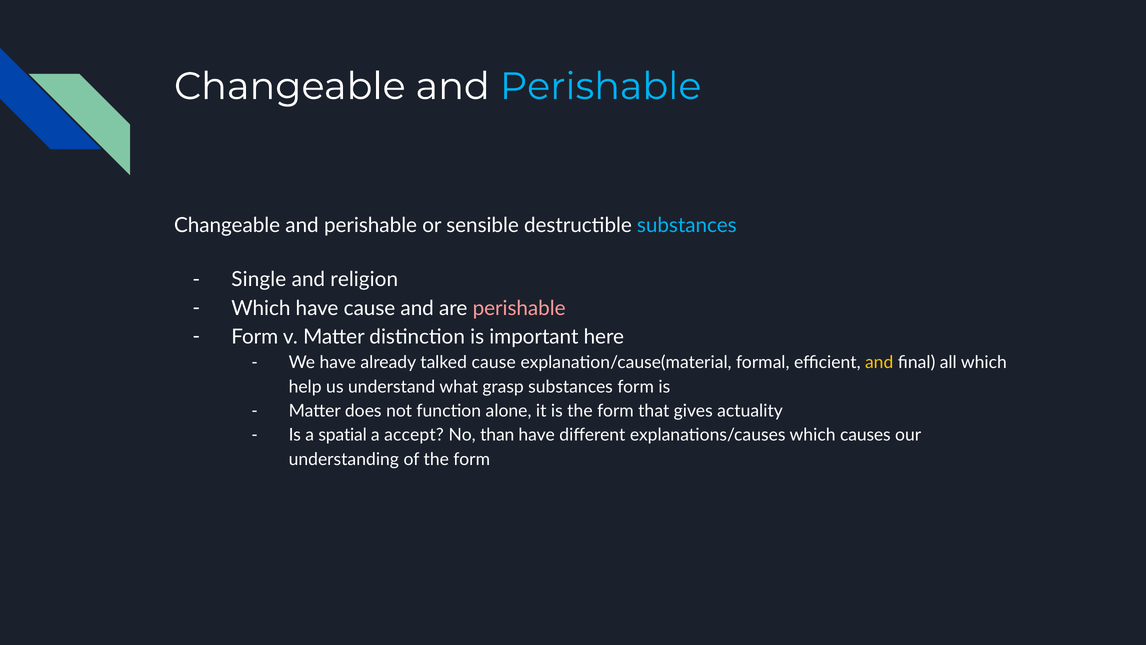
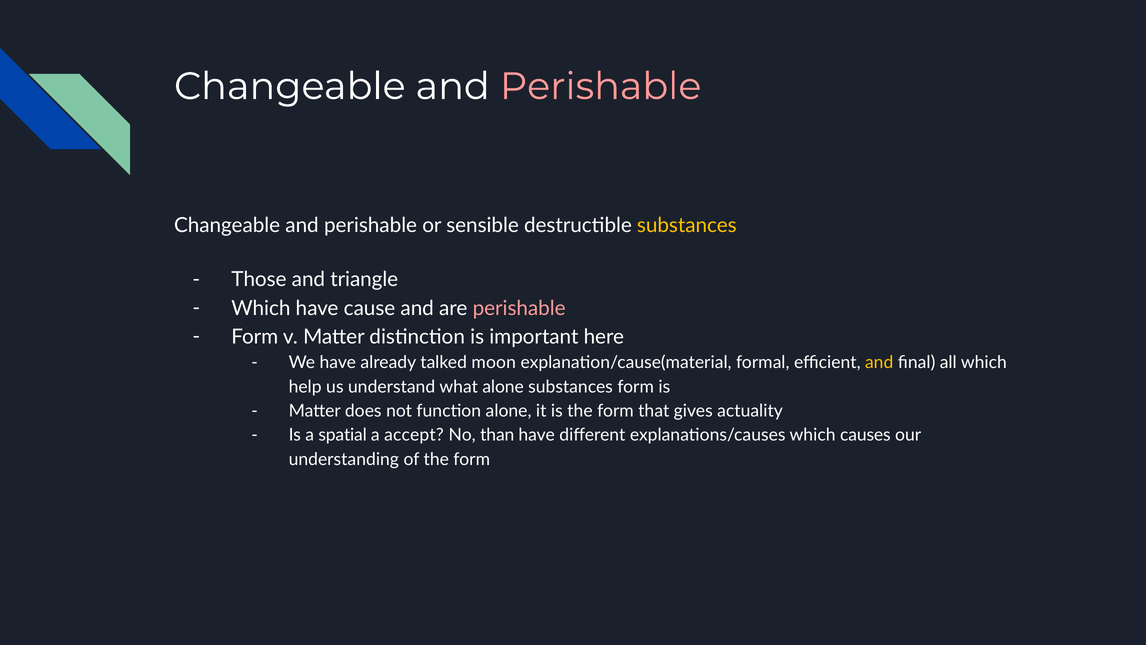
Perishable colour: light blue -> pink (601, 86)
substances colour: light blue -> yellow (687, 225)
Single: Single -> Those (259, 279)
religion: religion -> triangle (364, 279)
talked cause: cause -> moon (494, 362)
what grasp: grasp -> alone (503, 387)
